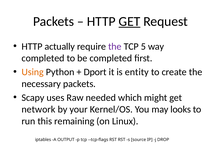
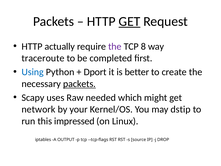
5: 5 -> 8 (143, 46)
completed: completed -> traceroute (43, 58)
Using colour: orange -> blue (33, 72)
entity: entity -> better (137, 72)
packets underline: none -> present (79, 84)
looks: looks -> dstip (181, 109)
remaining: remaining -> impressed (74, 121)
